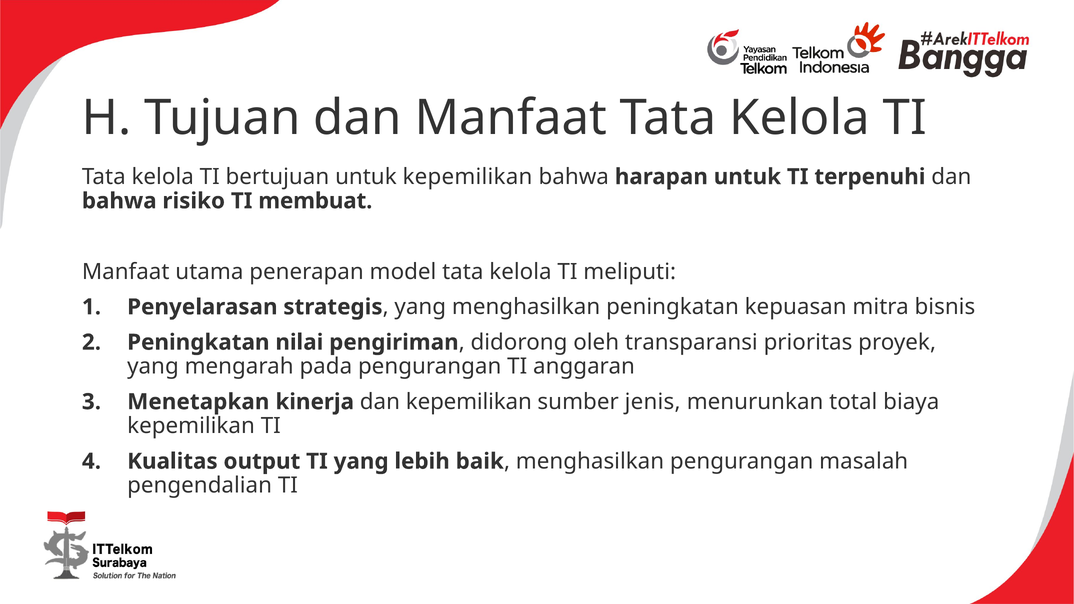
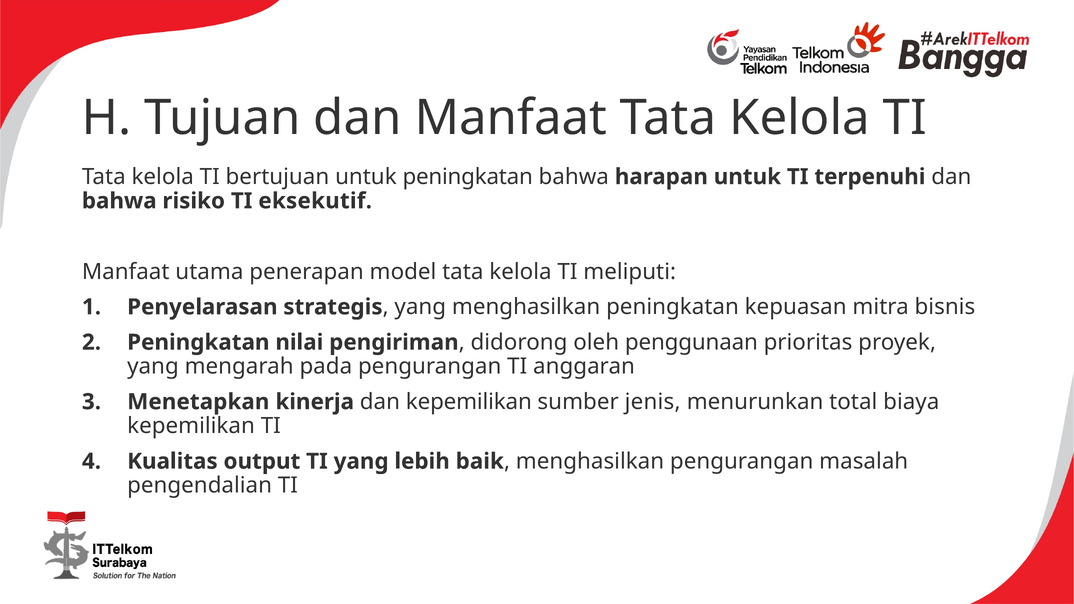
untuk kepemilikan: kepemilikan -> peningkatan (468, 177)
membuat: membuat -> eksekutif (315, 201)
transparansi: transparansi -> penggunaan (691, 342)
